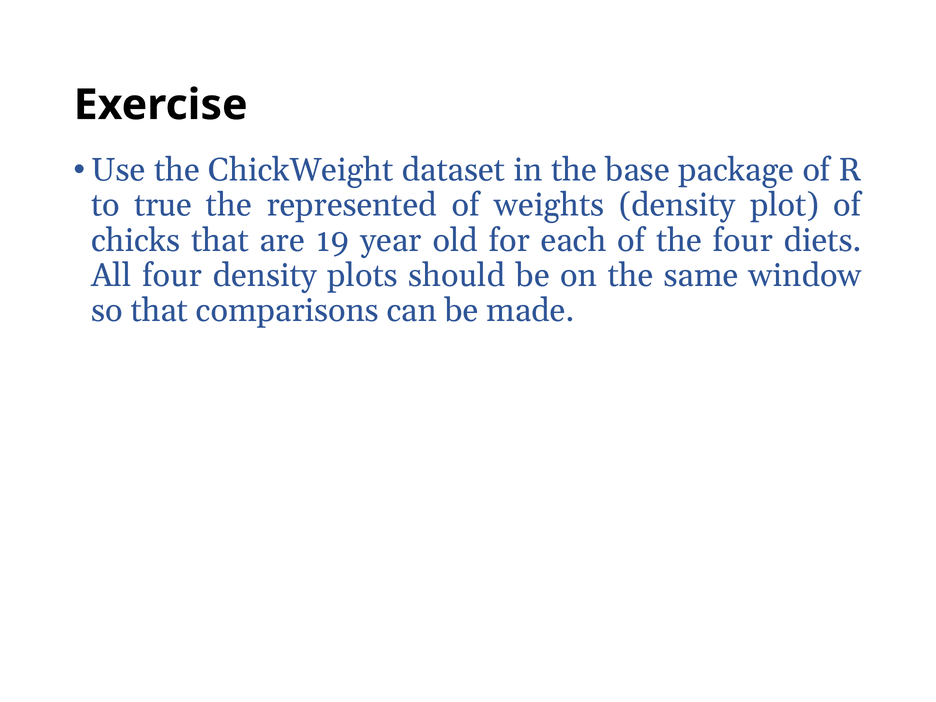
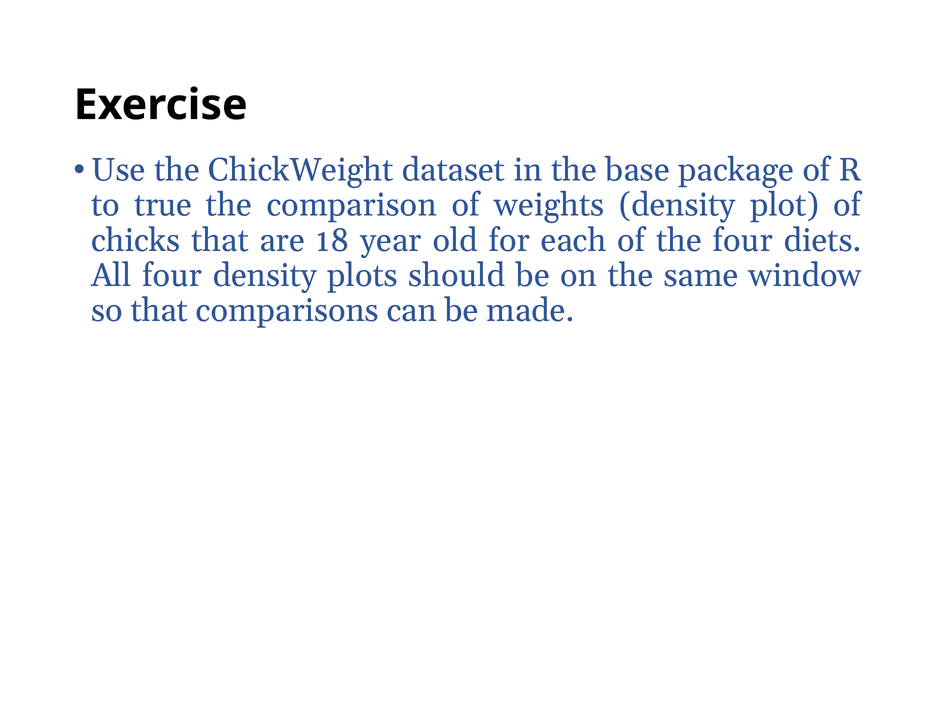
represented: represented -> comparison (352, 205)
19: 19 -> 18 (333, 240)
